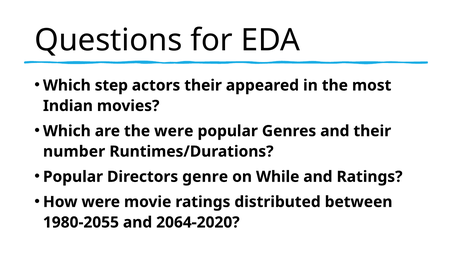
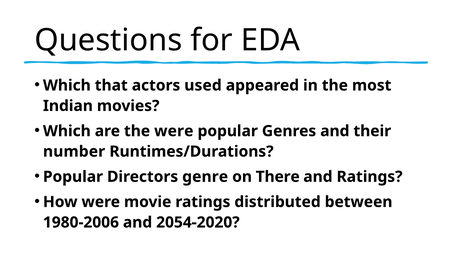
step: step -> that (111, 85)
actors their: their -> used (203, 85)
While: While -> There (278, 177)
1980-2055: 1980-2055 -> 1980-2006 (81, 223)
2064-2020: 2064-2020 -> 2054-2020 (198, 223)
